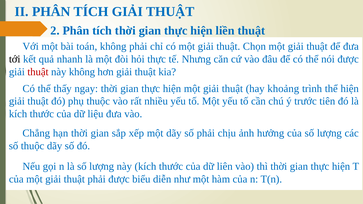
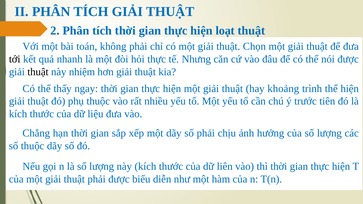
liền: liền -> loạt (225, 31)
thuật colour: red -> black (38, 72)
này không: không -> nhiệm (82, 72)
